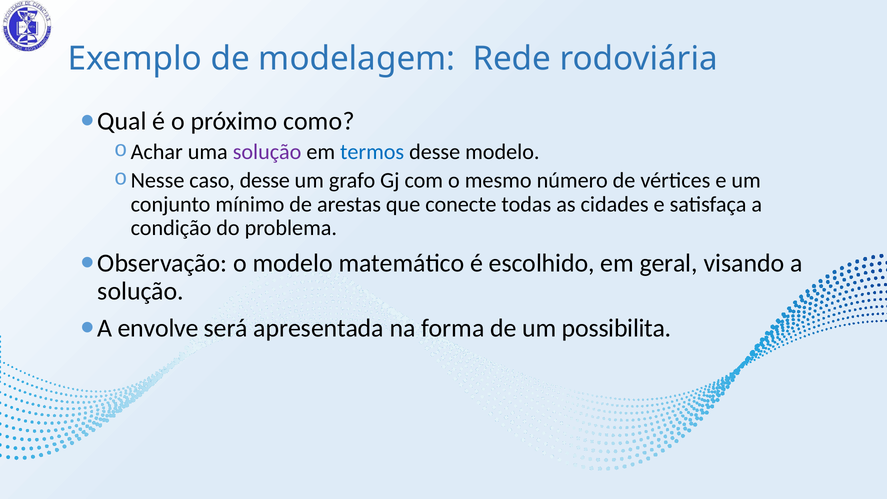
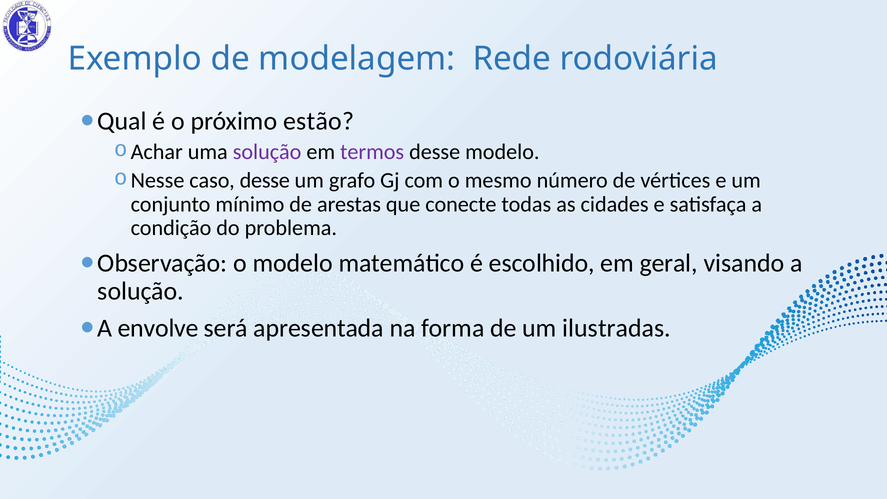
como: como -> estão (319, 121)
termos colour: blue -> purple (372, 152)
possibilita: possibilita -> ilustradas (617, 328)
